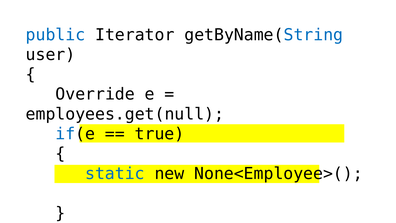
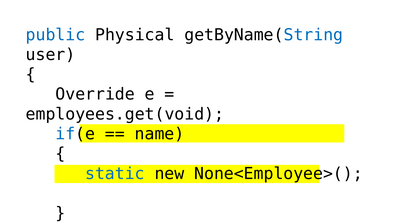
Iterator: Iterator -> Physical (135, 35)
employees.get(null: employees.get(null -> employees.get(void (125, 114)
true: true -> name (159, 134)
